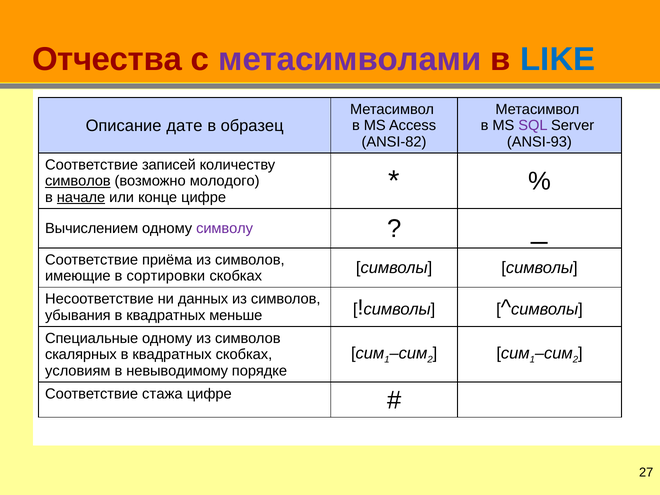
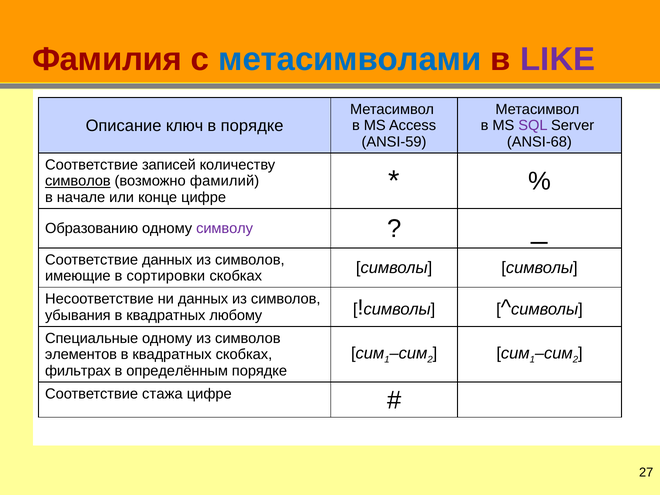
Отчества: Отчества -> Фамилия (107, 59)
метасимволами colour: purple -> blue (350, 59)
LIKE colour: blue -> purple (558, 59)
дате: дате -> ключ (185, 126)
в образец: образец -> порядке (252, 126)
ANSI-82: ANSI-82 -> ANSI-59 (394, 142)
ANSI-93: ANSI-93 -> ANSI-68 (539, 142)
молодого: молодого -> фамилий (225, 181)
начале underline: present -> none (81, 197)
Вычислением: Вычислением -> Образованию (92, 229)
Соответствие приёма: приёма -> данных (167, 260)
меньше: меньше -> любому (236, 315)
скалярных: скалярных -> элементов (81, 354)
условиям: условиям -> фильтрах (78, 371)
невыводимому: невыводимому -> определённым (177, 371)
